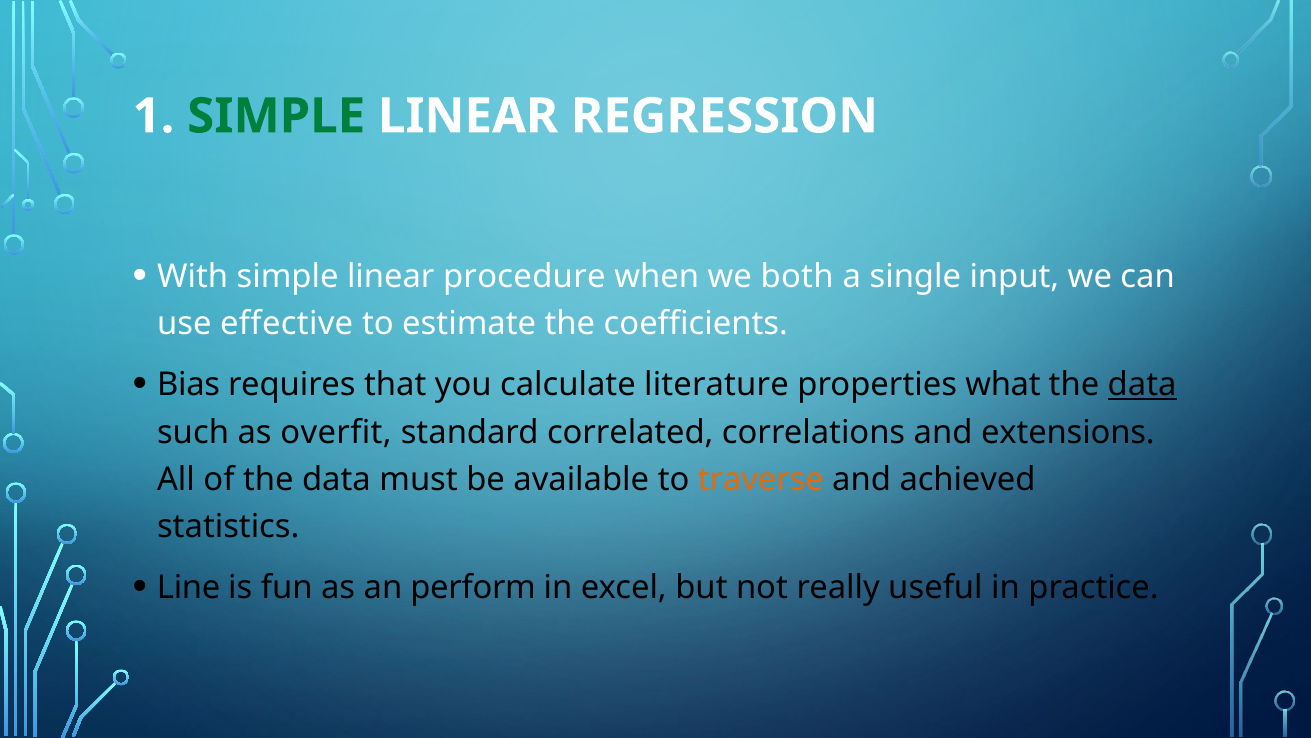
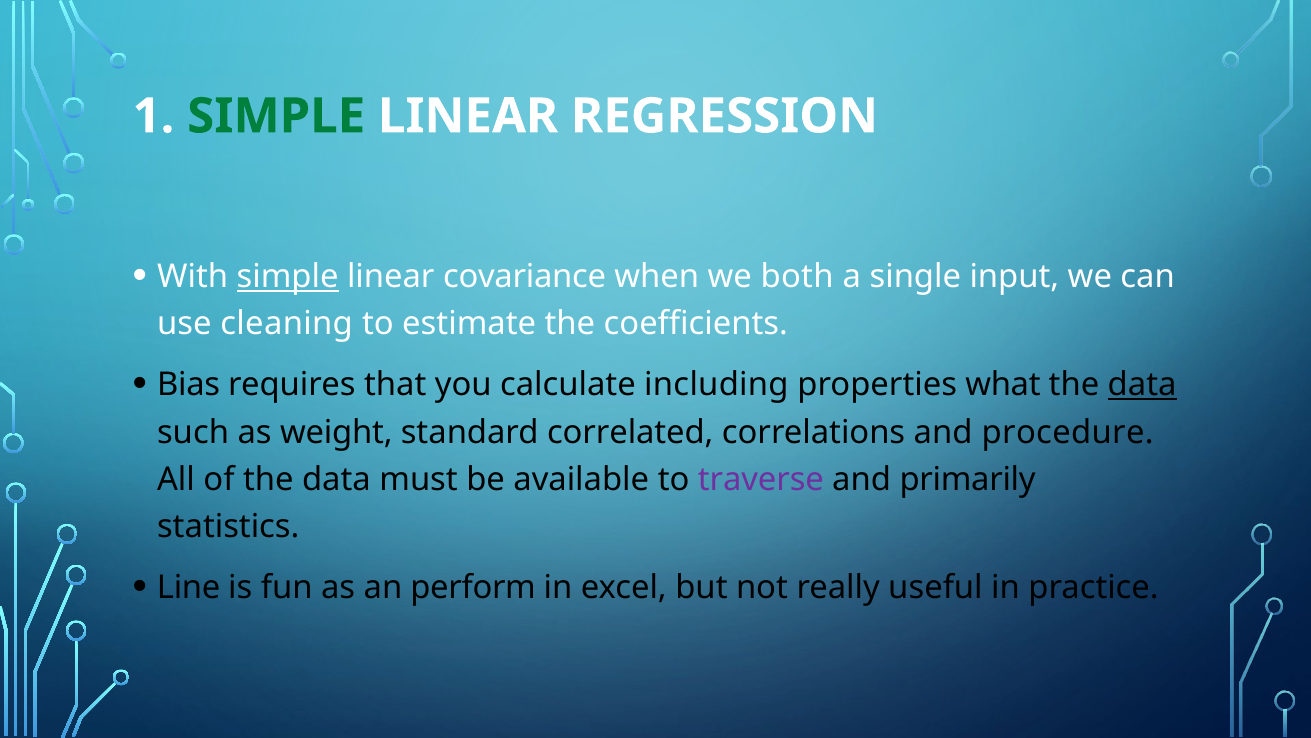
simple underline: none -> present (288, 277)
procedure: procedure -> covariance (525, 277)
effective: effective -> cleaning (287, 324)
literature: literature -> including (716, 385)
overfit: overfit -> weight (336, 432)
extensions: extensions -> procedure (1068, 432)
traverse colour: orange -> purple (761, 479)
achieved: achieved -> primarily (968, 479)
